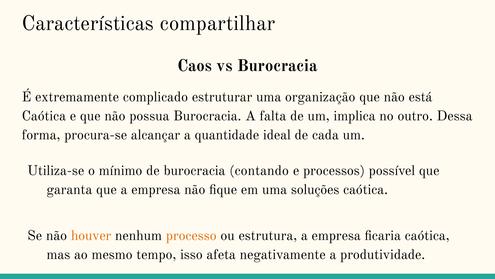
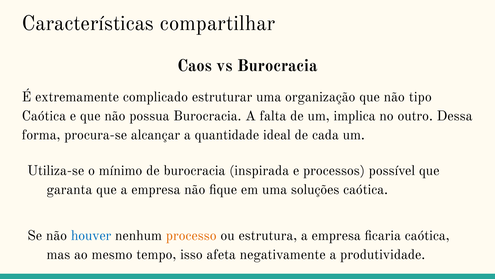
está: está -> tipo (420, 97)
contando: contando -> inspirada (259, 170)
houver colour: orange -> blue (91, 235)
